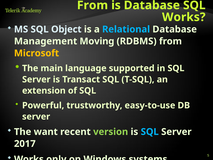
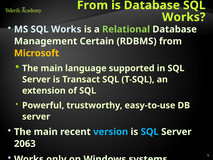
MS SQL Object: Object -> Works (66, 29)
Relational colour: light blue -> light green (126, 29)
Moving: Moving -> Certain (97, 41)
want: want -> main (46, 132)
version colour: light green -> light blue (111, 132)
2017: 2017 -> 2063 (25, 144)
